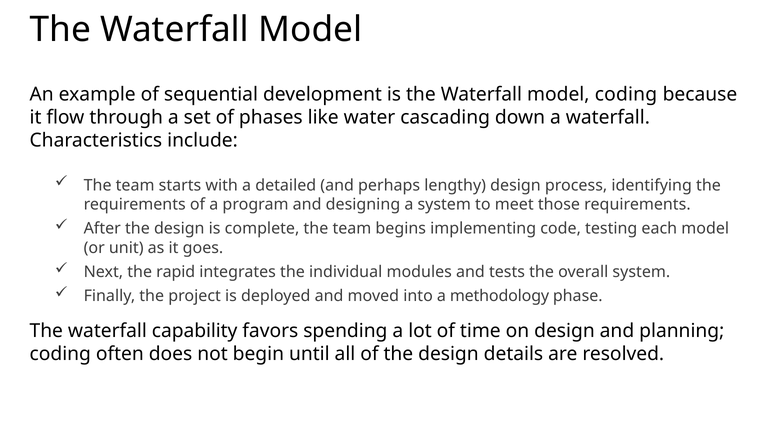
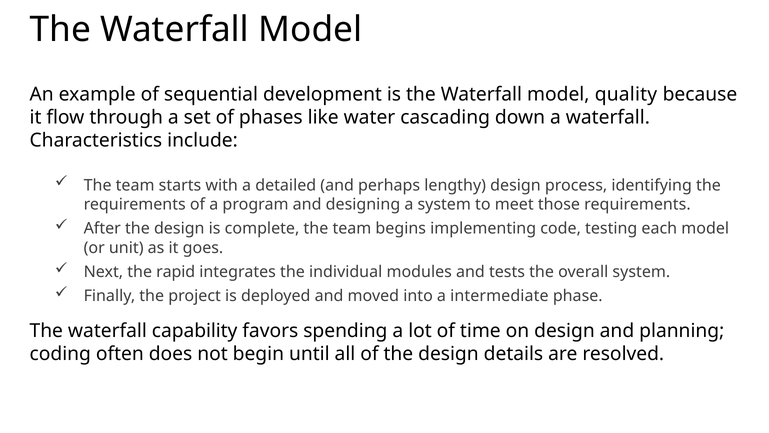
model coding: coding -> quality (626, 94)
methodology: methodology -> intermediate (499, 296)
